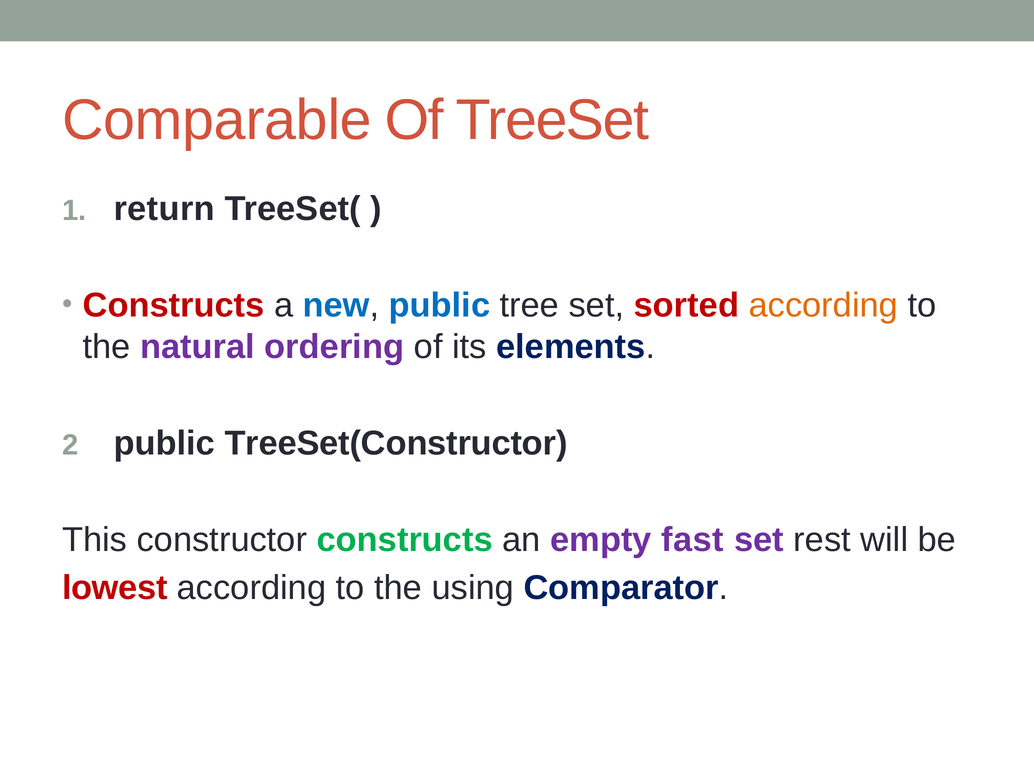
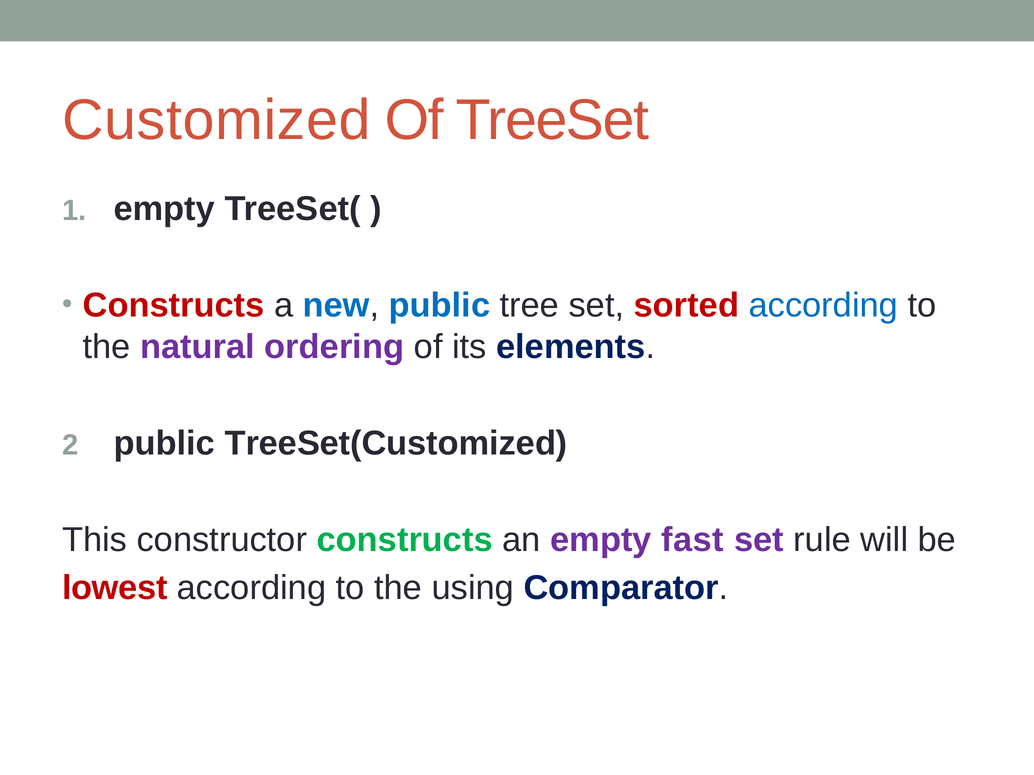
Comparable: Comparable -> Customized (217, 120)
return: return -> empty (164, 209)
according colour: orange -> blue (823, 306)
TreeSet(Constructor: TreeSet(Constructor -> TreeSet(Customized (396, 444)
rest: rest -> rule (822, 540)
